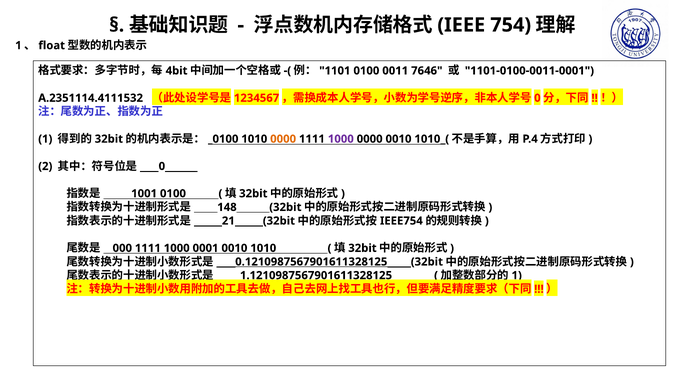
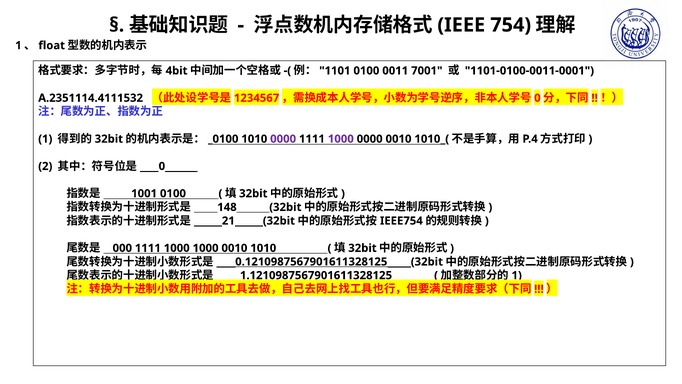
7646: 7646 -> 7001 (427, 71)
0000 colour: orange -> purple (283, 139)
1000 0001: 0001 -> 1000 (206, 248)
